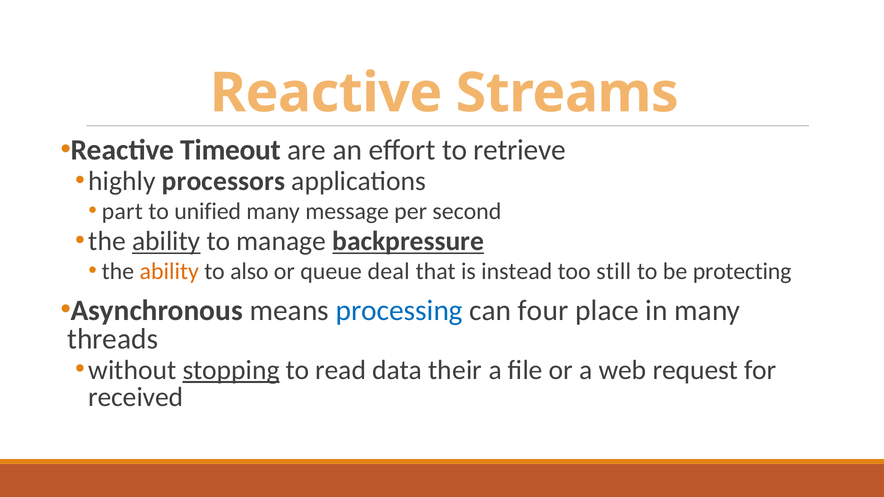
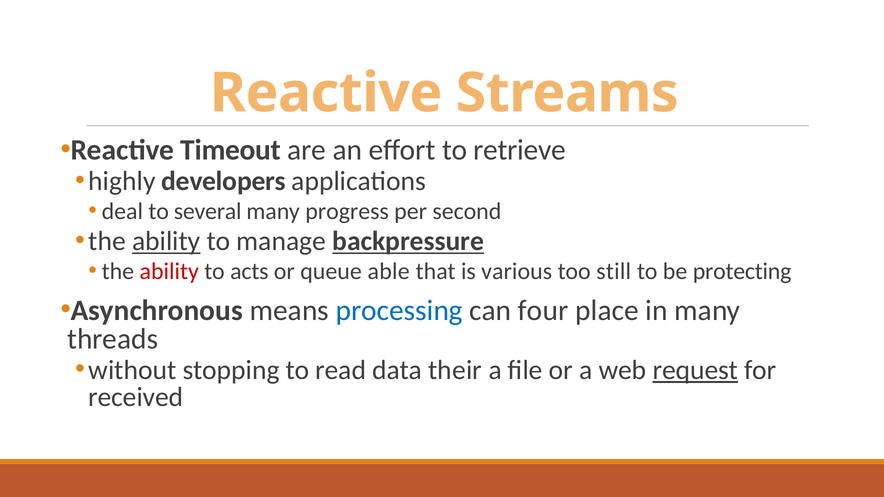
processors: processors -> developers (224, 181)
part: part -> deal (122, 212)
unified: unified -> several (208, 212)
message: message -> progress (347, 212)
ability colour: orange -> red (169, 272)
also: also -> acts (249, 272)
deal: deal -> able (389, 272)
instead: instead -> various (517, 272)
stopping underline: present -> none (231, 370)
request underline: none -> present (695, 370)
